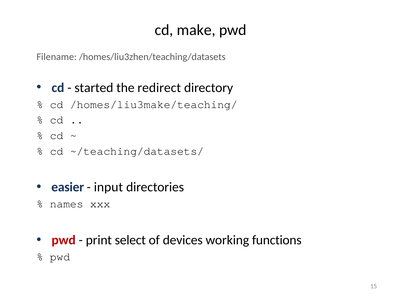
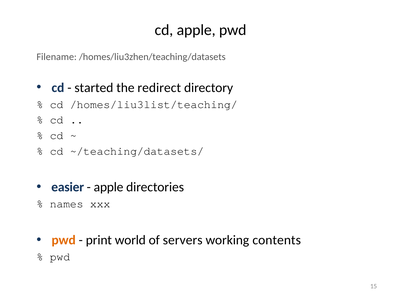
cd make: make -> apple (196, 30)
/homes/liu3make/teaching/: /homes/liu3make/teaching/ -> /homes/liu3list/teaching/ (154, 105)
input: input -> apple (109, 188)
pwd colour: red -> orange (64, 241)
select: select -> world (130, 241)
devices: devices -> servers (183, 241)
functions: functions -> contents (277, 241)
